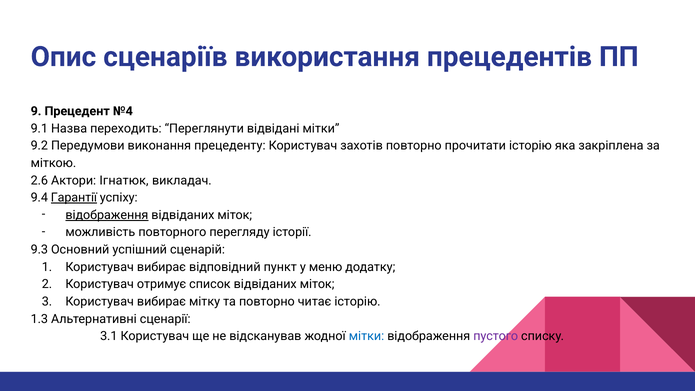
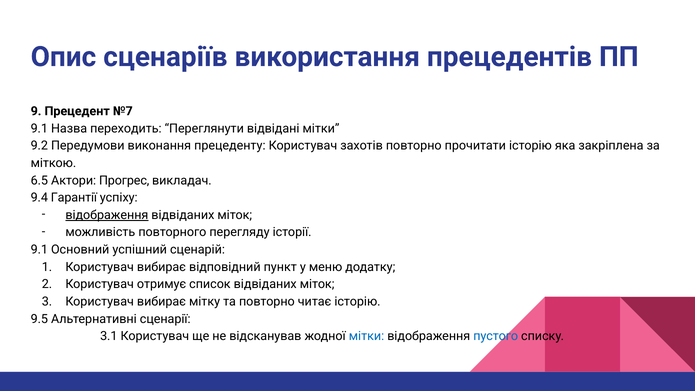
№4: №4 -> №7 (123, 111)
2.6: 2.6 -> 6.5 (39, 180)
Ігнатюк: Ігнатюк -> Прогрес (124, 180)
Гарантії underline: present -> none (74, 198)
9.3: 9.3 -> 9.1 (39, 250)
1.3: 1.3 -> 9.5 (39, 319)
пустого colour: purple -> blue (496, 336)
